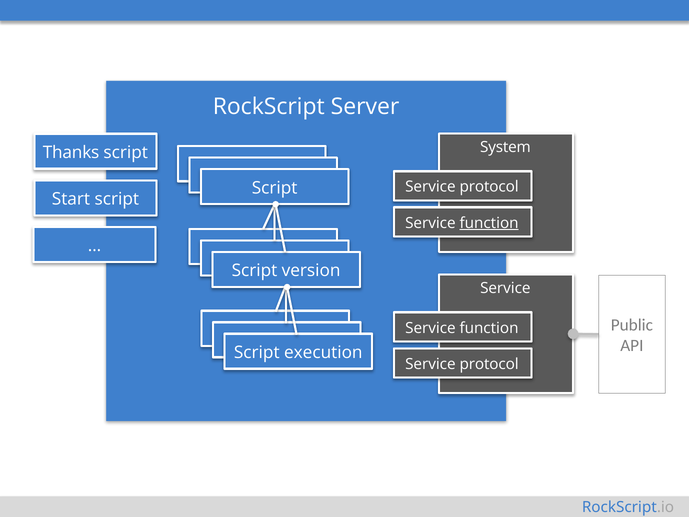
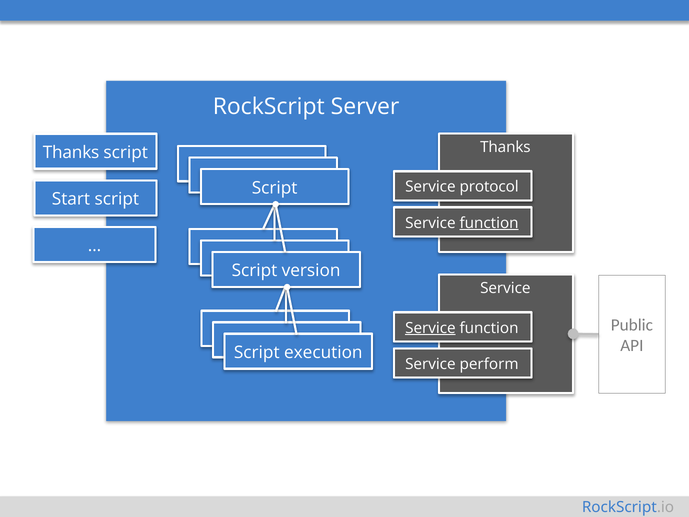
System: System -> Thanks (505, 147)
Service underline: none -> present (430, 328)
protocol: protocol -> perform (489, 364)
